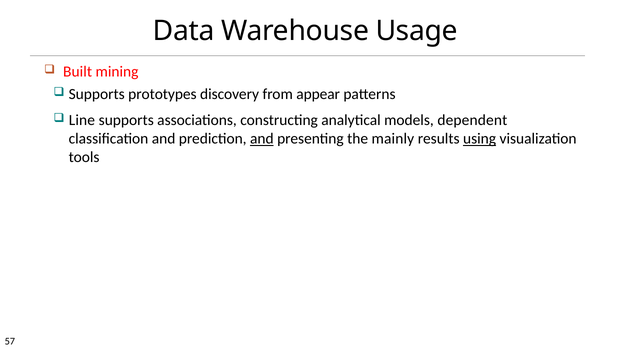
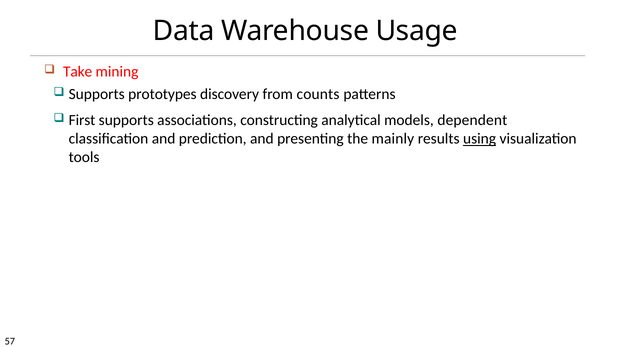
Built: Built -> Take (78, 72)
appear: appear -> counts (318, 94)
Line: Line -> First (82, 120)
and underline: present -> none (262, 139)
